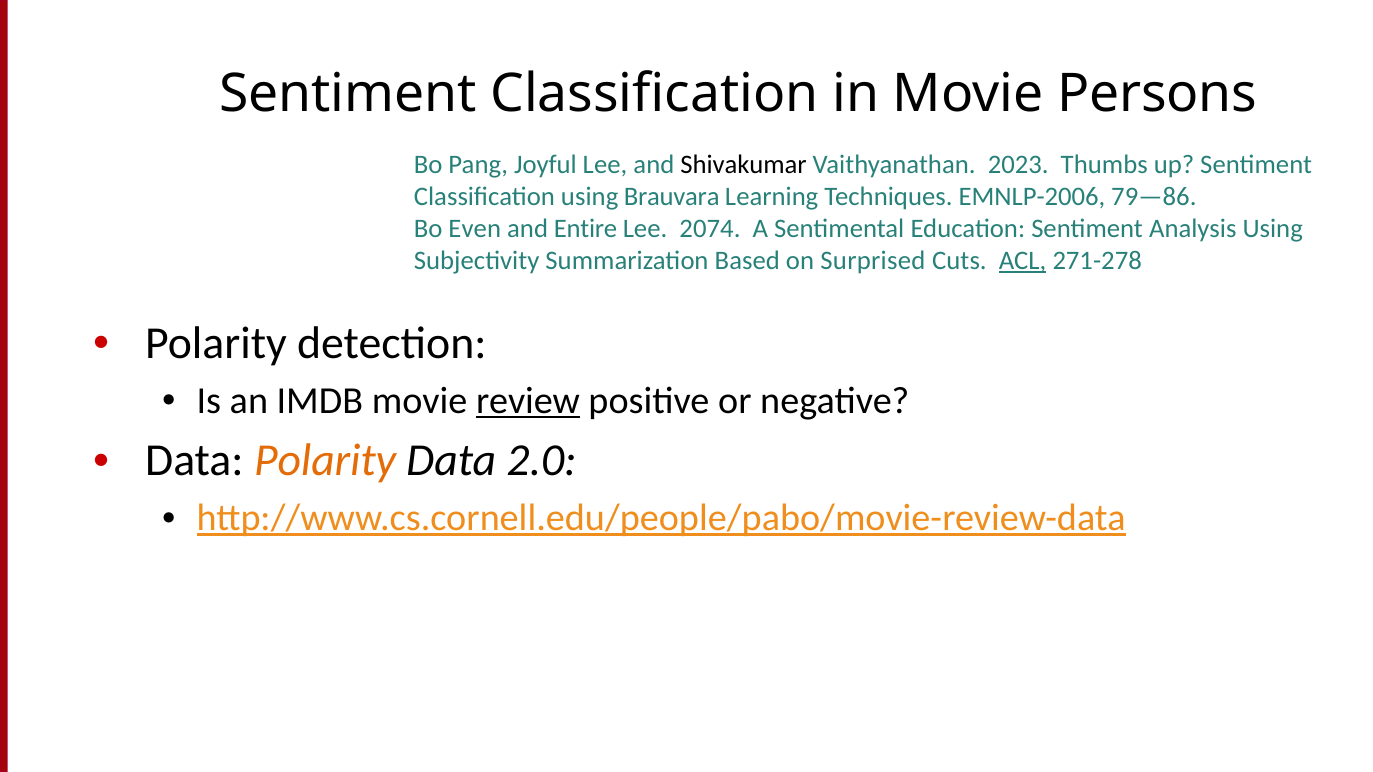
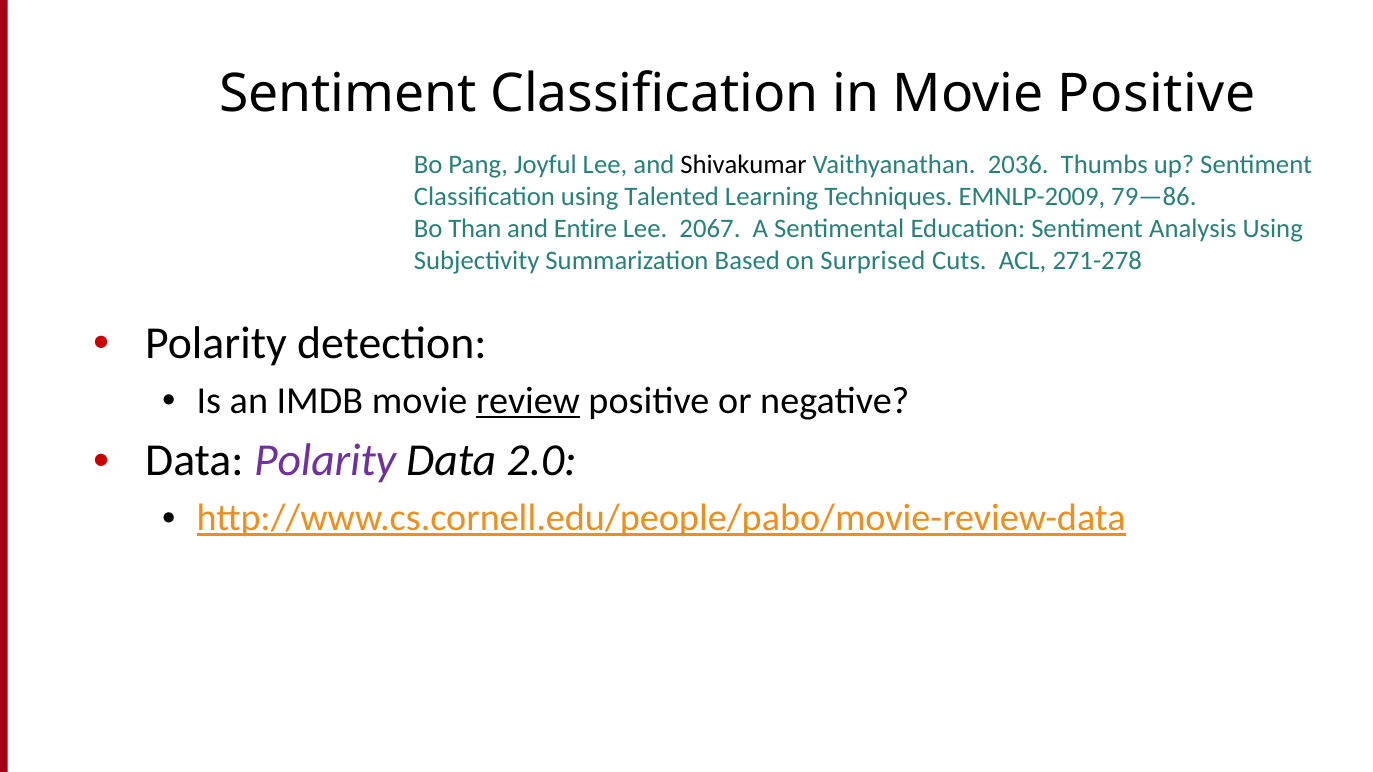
Movie Persons: Persons -> Positive (1157, 94)
2023: 2023 -> 2036 (1018, 164)
Brauvara: Brauvara -> Talented (672, 197)
EMNLP-2006: EMNLP-2006 -> EMNLP-2009 (1032, 197)
Even: Even -> Than (475, 229)
2074: 2074 -> 2067 (710, 229)
ACL underline: present -> none (1023, 261)
Polarity colour: orange -> purple (325, 461)
